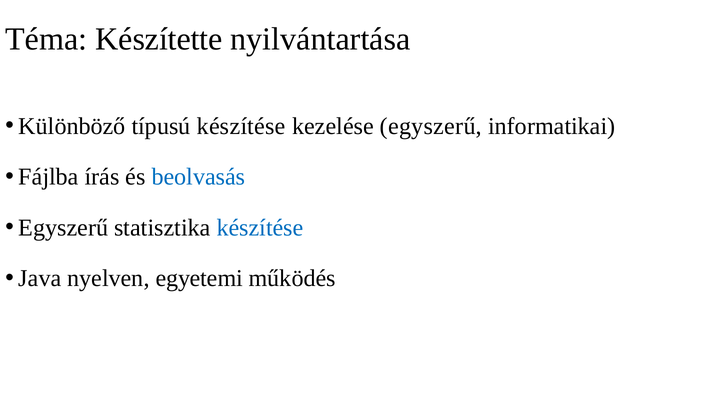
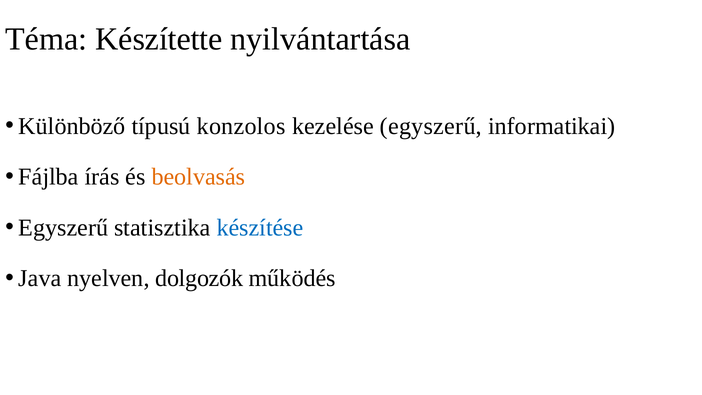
típusú készítése: készítése -> konzolos (241, 126)
beolvasás colour: blue -> orange (198, 177)
egyetemi: egyetemi -> dolgozók (199, 278)
